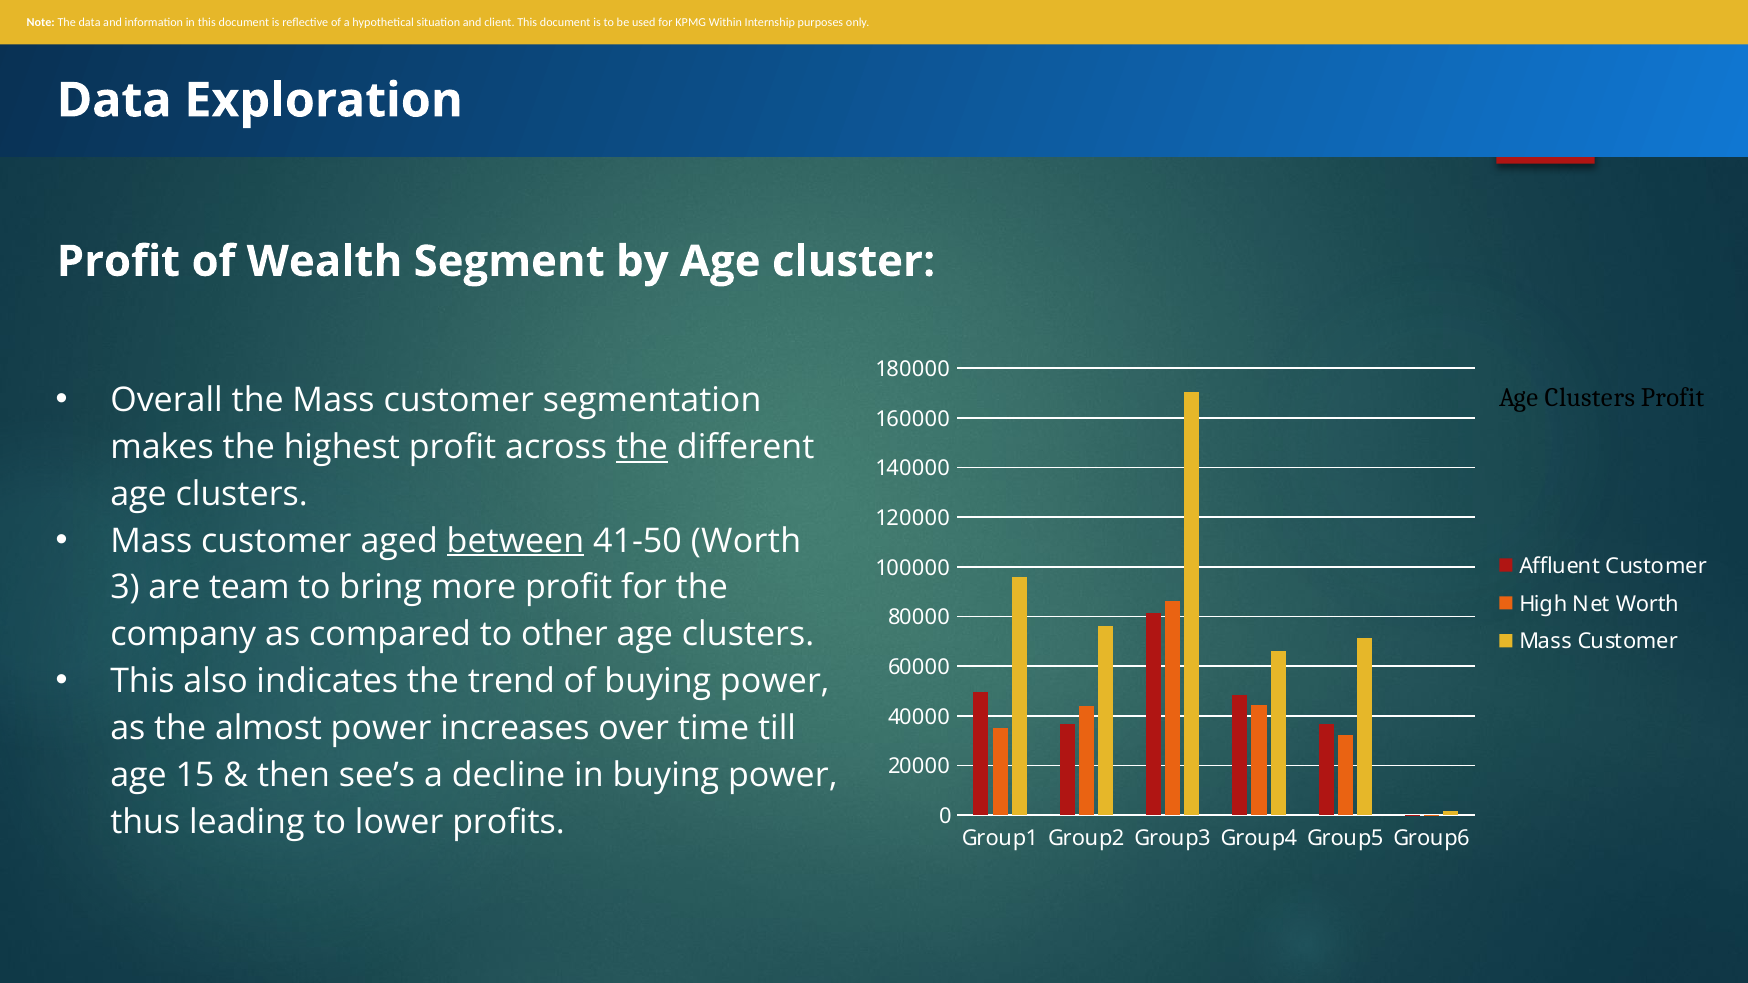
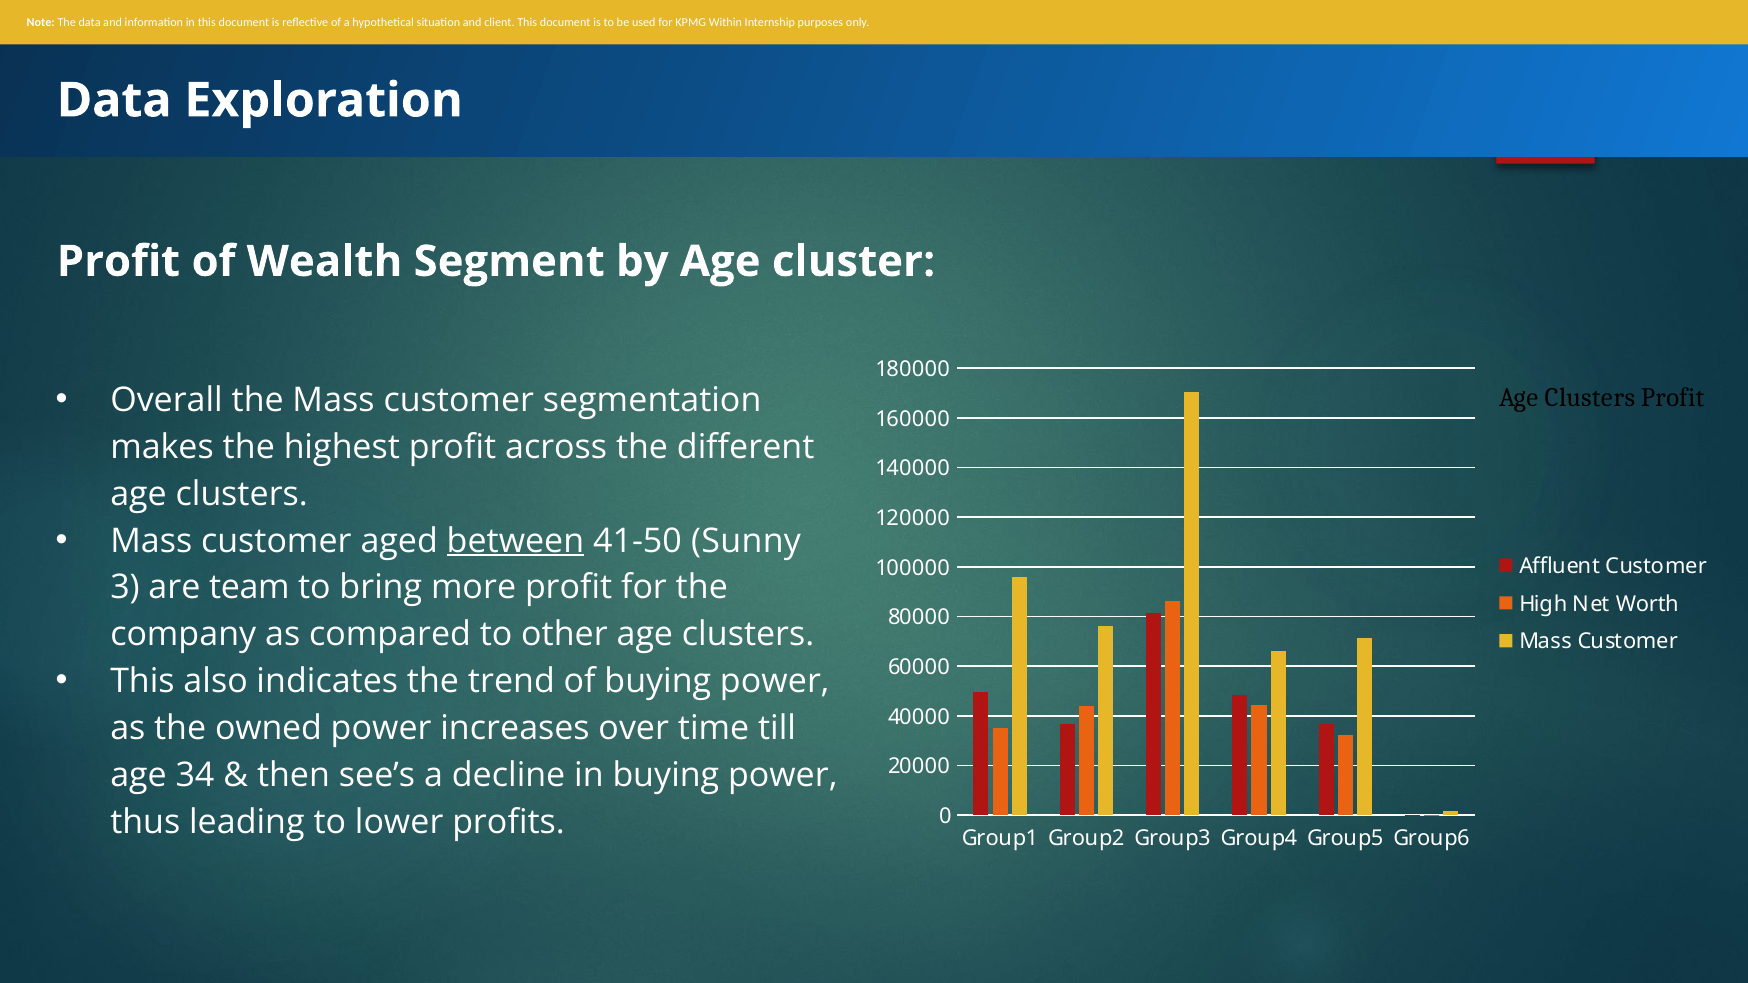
the underline: present -> none (642, 447)
41-50 Worth: Worth -> Sunny (746, 541)
almost: almost -> owned (268, 728)
15: 15 -> 34 (195, 775)
